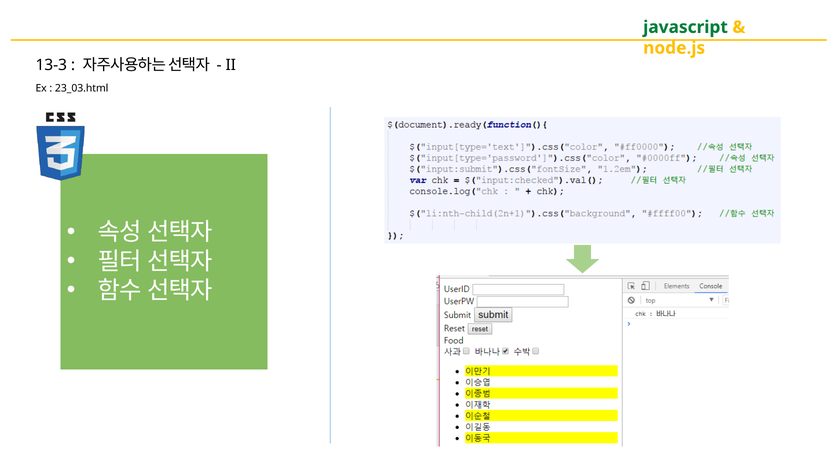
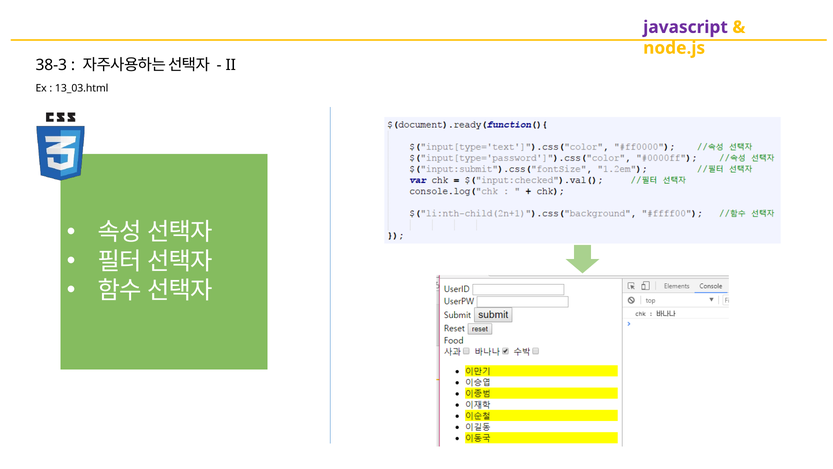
javascript colour: green -> purple (686, 27)
13-3: 13-3 -> 38-3 (51, 65)
23_03.html: 23_03.html -> 13_03.html (82, 88)
